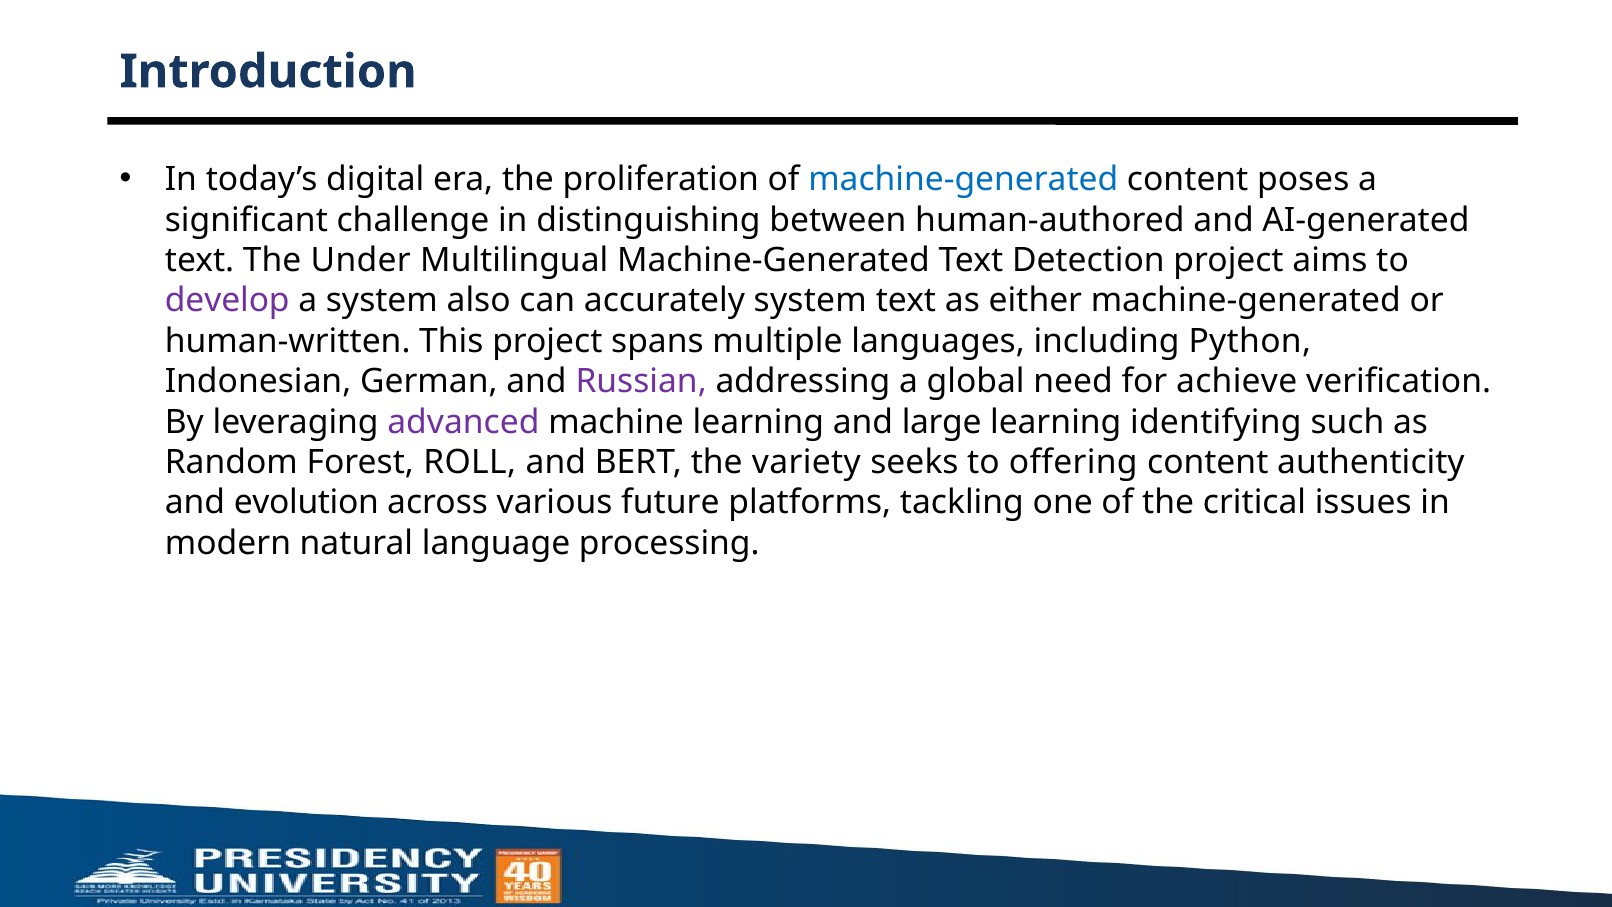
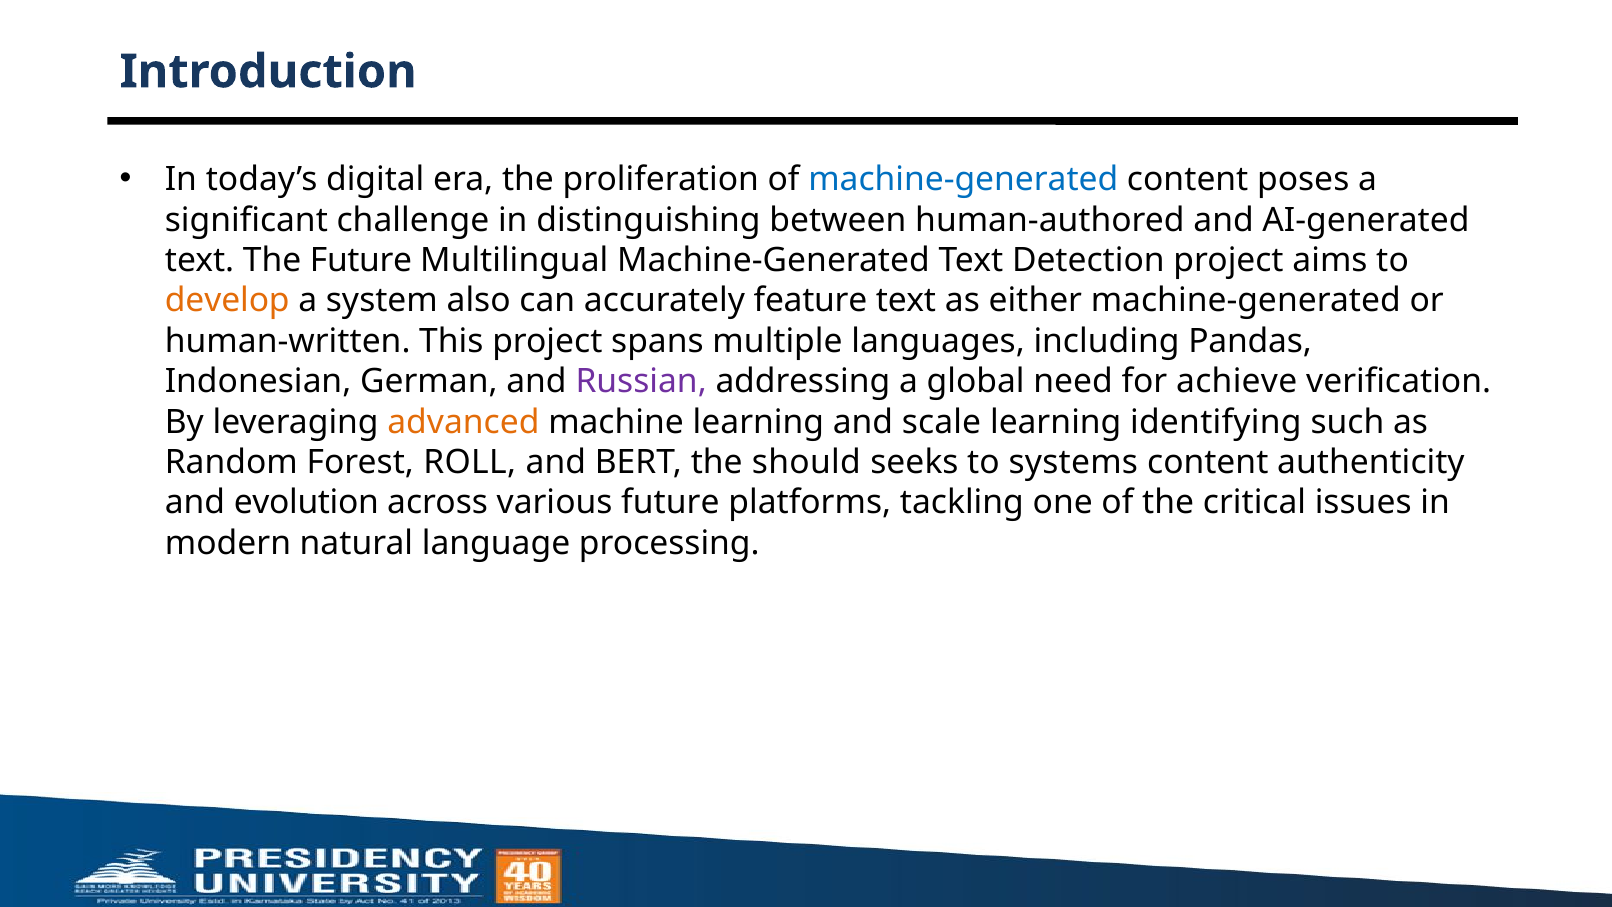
The Under: Under -> Future (361, 260)
develop colour: purple -> orange (227, 301)
accurately system: system -> feature (810, 301)
Python: Python -> Pandas (1250, 341)
advanced colour: purple -> orange (463, 422)
large: large -> scale (941, 422)
variety: variety -> should (806, 462)
offering: offering -> systems (1073, 462)
